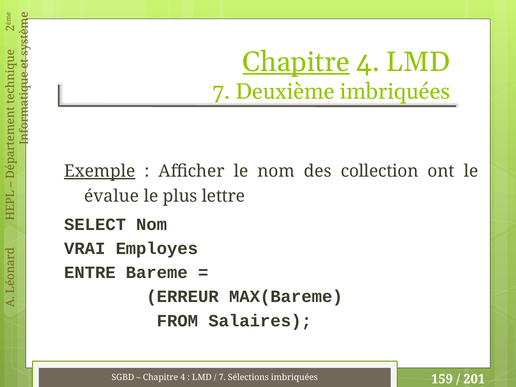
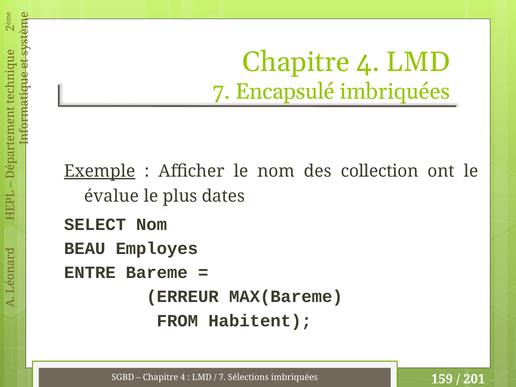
Chapitre underline: present -> none (296, 62)
Deuxième: Deuxième -> Encapsulé (285, 92)
lettre: lettre -> dates (223, 196)
VRAI: VRAI -> BEAU (85, 248)
Salaires: Salaires -> Habitent (260, 321)
